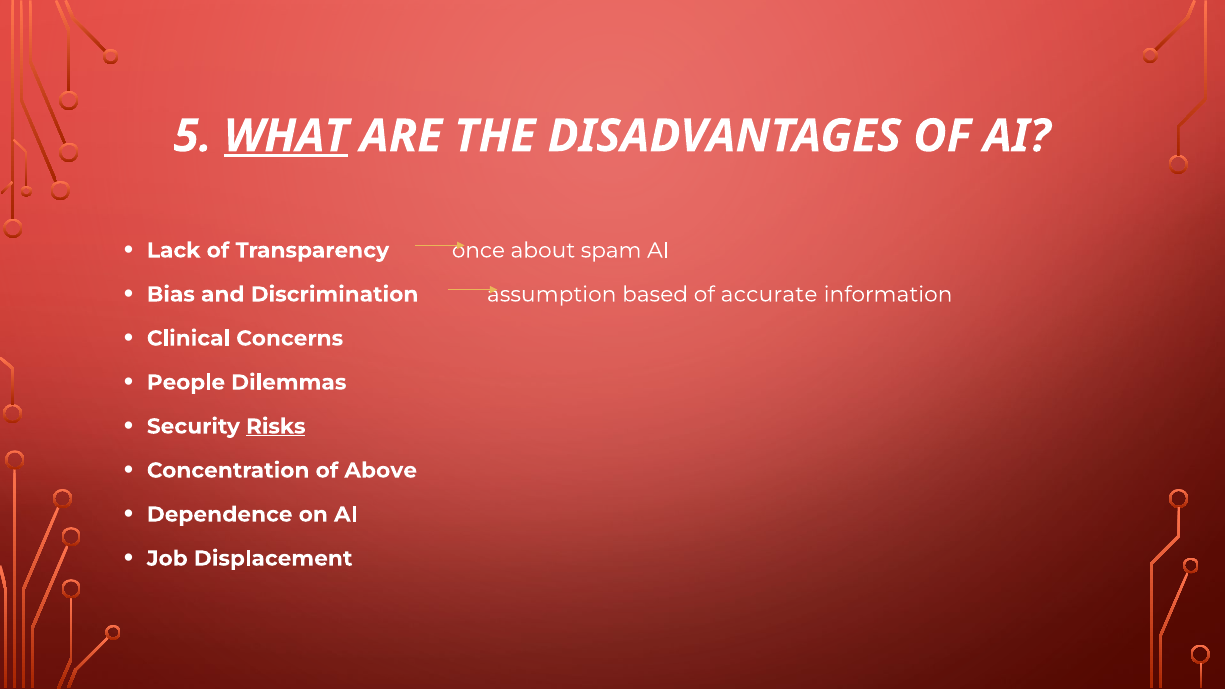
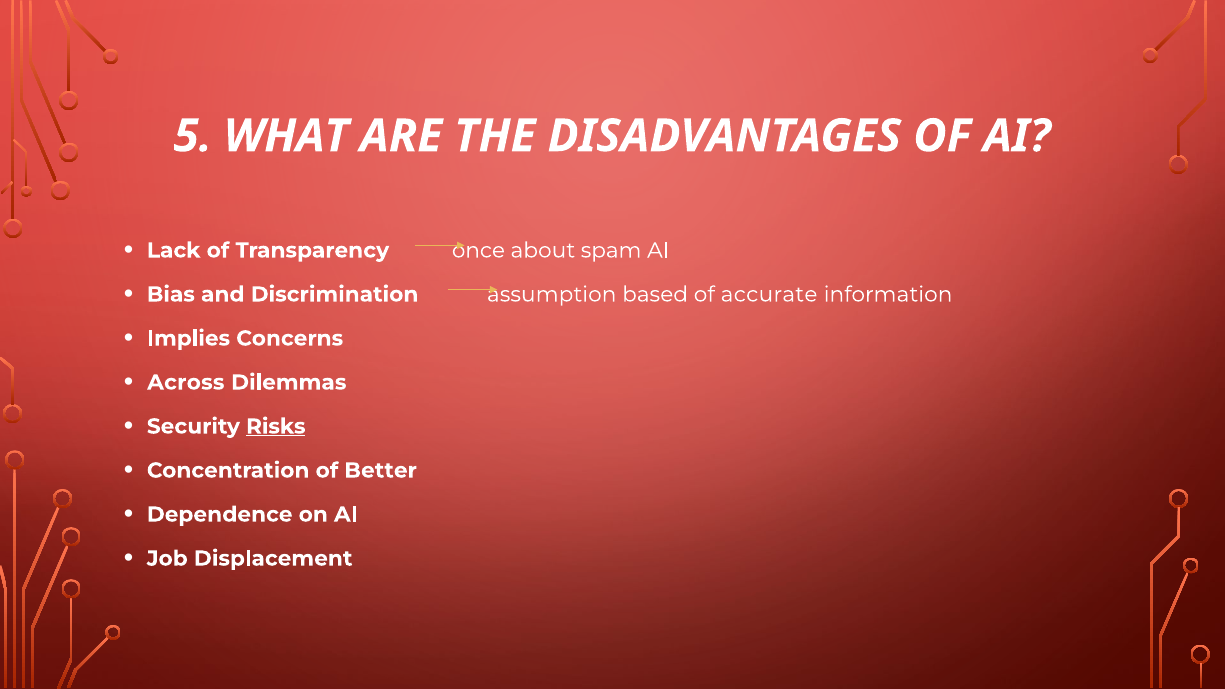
WHAT underline: present -> none (286, 136)
Clinical: Clinical -> Implies (188, 338)
People: People -> Across (186, 382)
Above: Above -> Better (381, 470)
